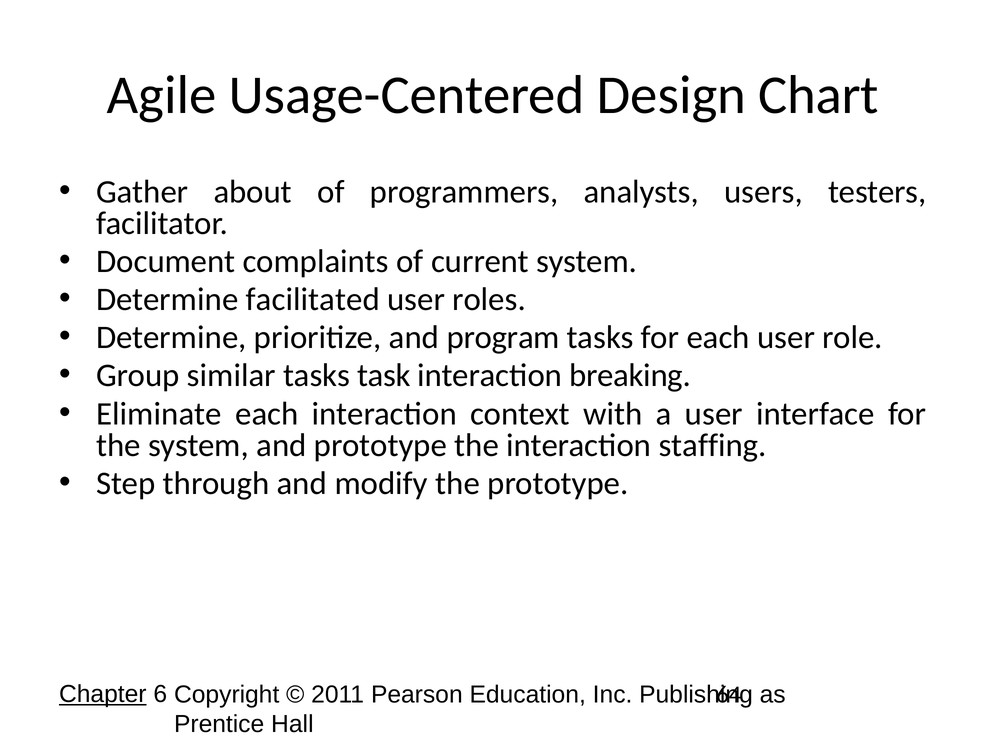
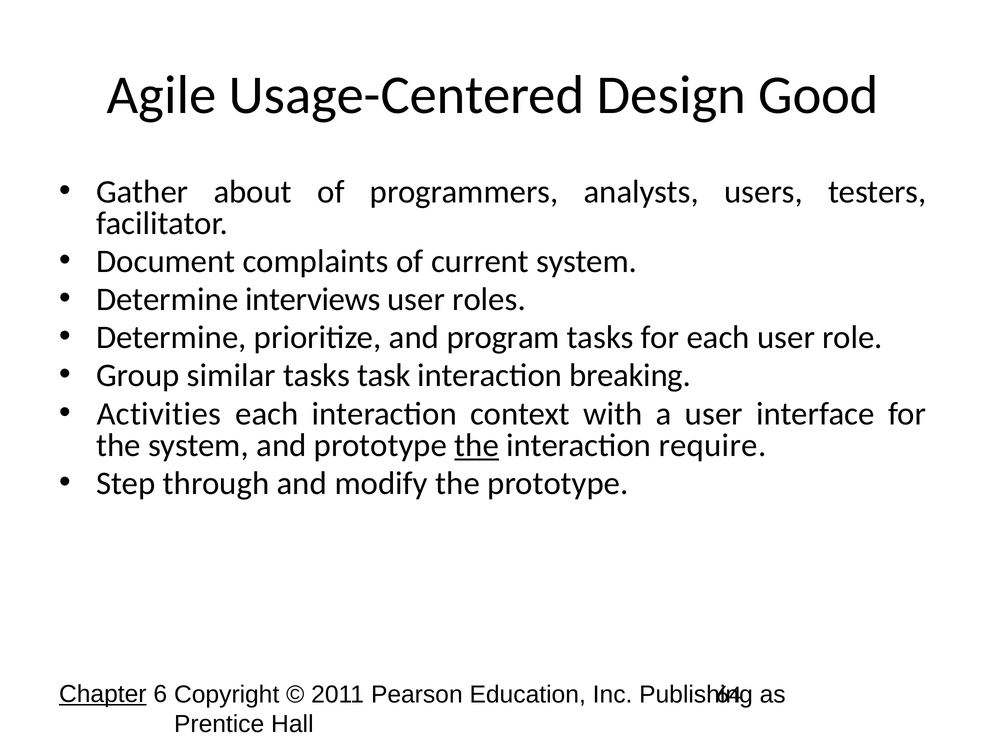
Chart: Chart -> Good (818, 95)
facilitated: facilitated -> interviews (313, 300)
Eliminate: Eliminate -> Activities (159, 414)
the underline: none -> present (477, 446)
staffing: staffing -> require (712, 446)
